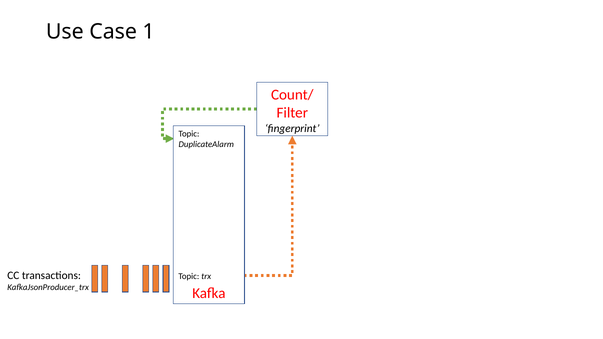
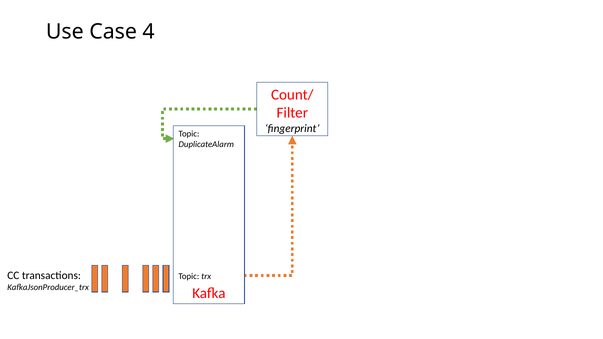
1: 1 -> 4 (149, 32)
